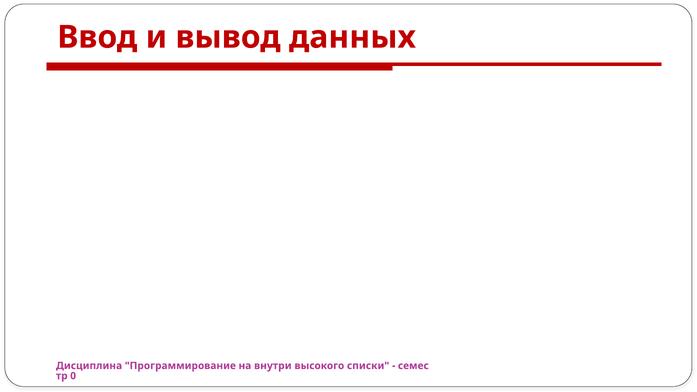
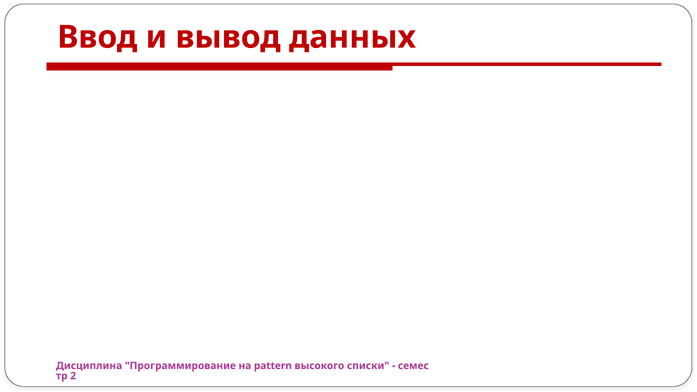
внутри: внутри -> pattern (273, 366)
0: 0 -> 2 (73, 376)
